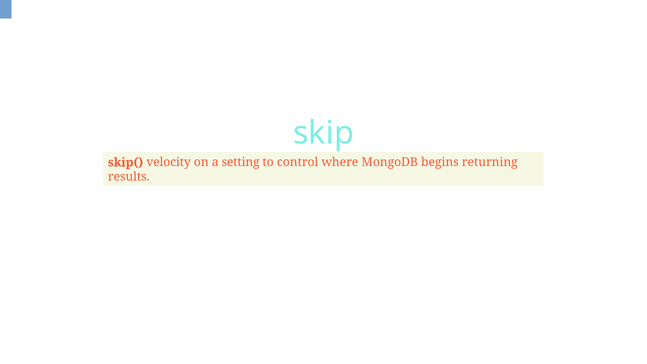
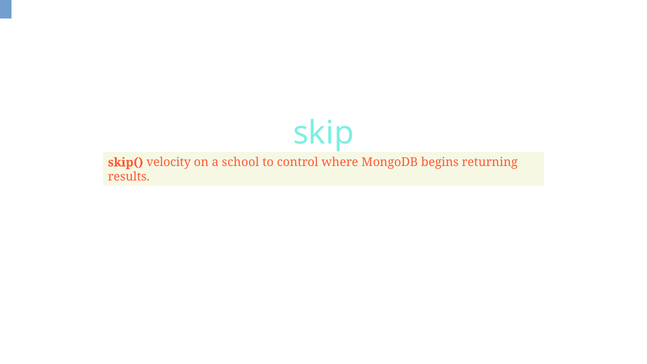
setting: setting -> school (241, 162)
